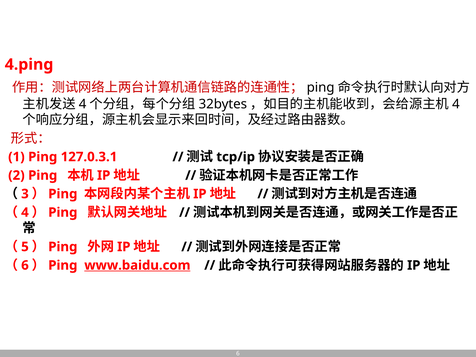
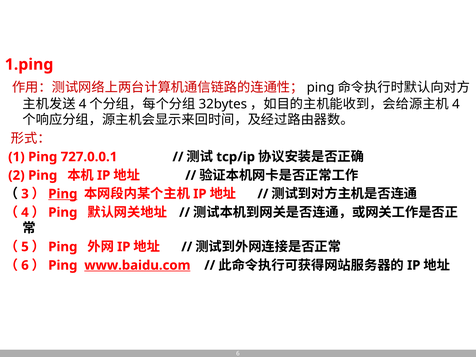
4.ping: 4.ping -> 1.ping (29, 64)
127.0.3.1: 127.0.3.1 -> 727.0.0.1 (89, 157)
Ping underline: none -> present (63, 194)
